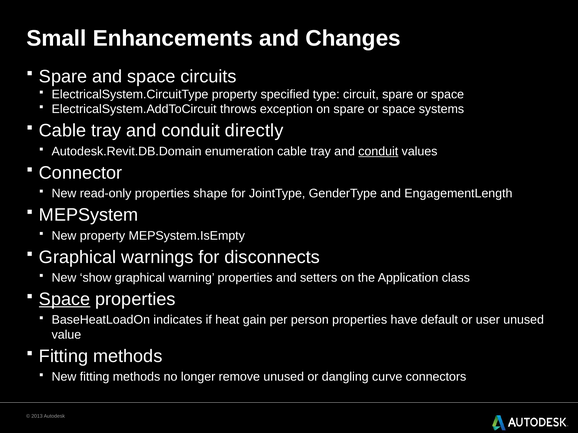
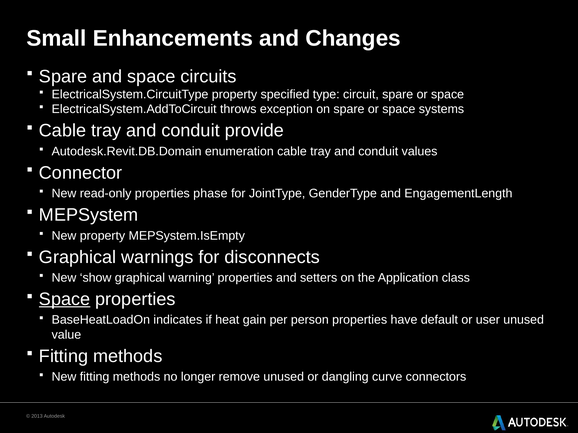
directly: directly -> provide (254, 131)
conduit underline: present -> none (378, 151)
shape: shape -> phase (210, 194)
